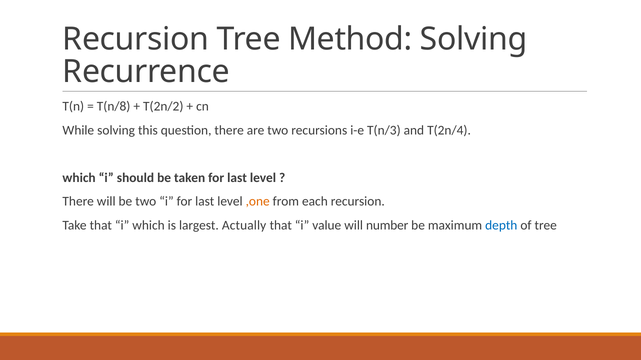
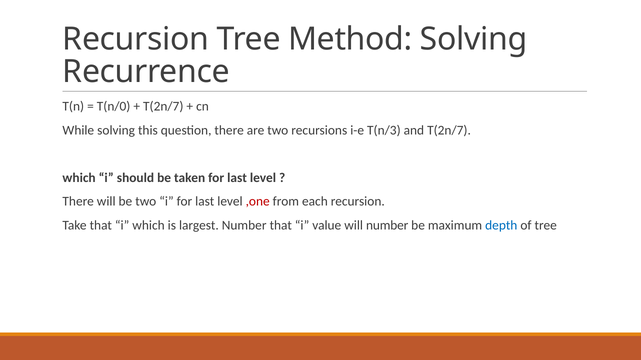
T(n/8: T(n/8 -> T(n/0 (114, 107)
T(2n/2: T(2n/2 -> T(2n/7 (163, 107)
and T(2n/4: T(2n/4 -> T(2n/7 (449, 130)
,one colour: orange -> red (258, 202)
largest Actually: Actually -> Number (244, 226)
